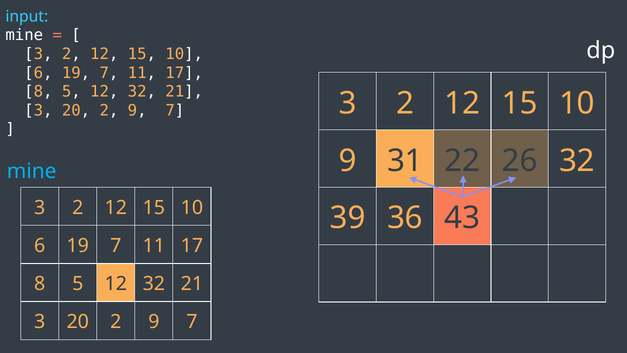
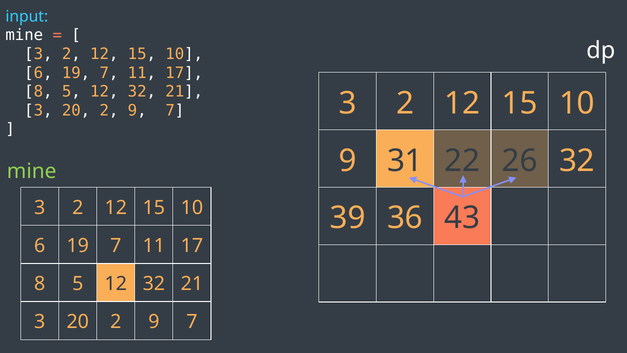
mine colour: light blue -> light green (32, 171)
